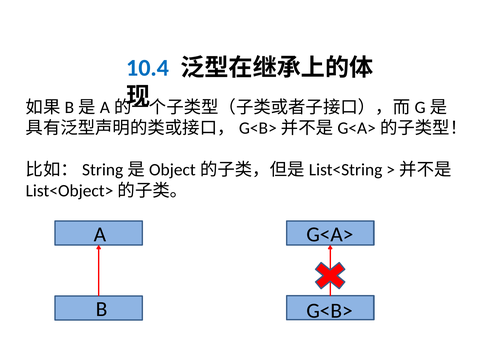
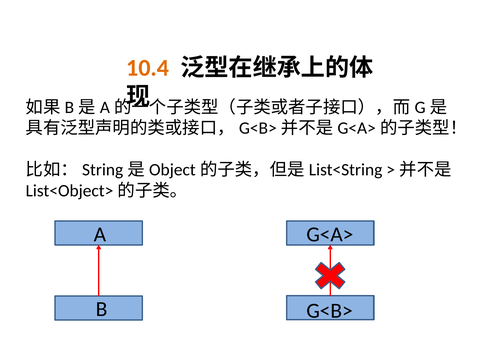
10.4 colour: blue -> orange (148, 68)
